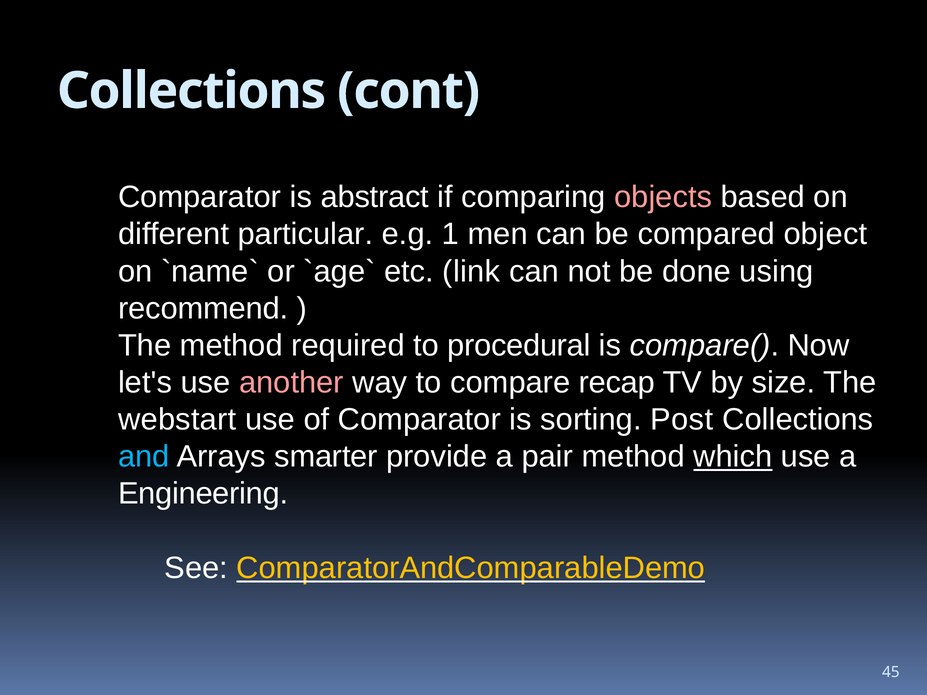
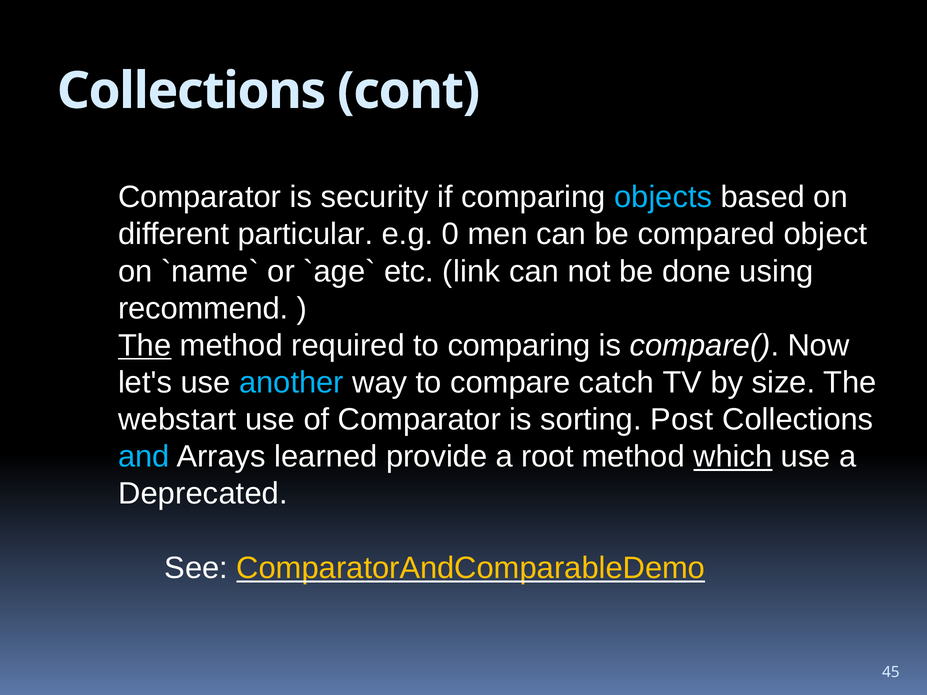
abstract: abstract -> security (375, 197)
objects colour: pink -> light blue (663, 197)
1: 1 -> 0 (450, 234)
The underline: none -> present (145, 346)
to procedural: procedural -> comparing (519, 346)
another colour: pink -> light blue (291, 383)
recap: recap -> catch (617, 383)
smarter: smarter -> learned (326, 457)
pair: pair -> root (548, 457)
Engineering: Engineering -> Deprecated (203, 494)
